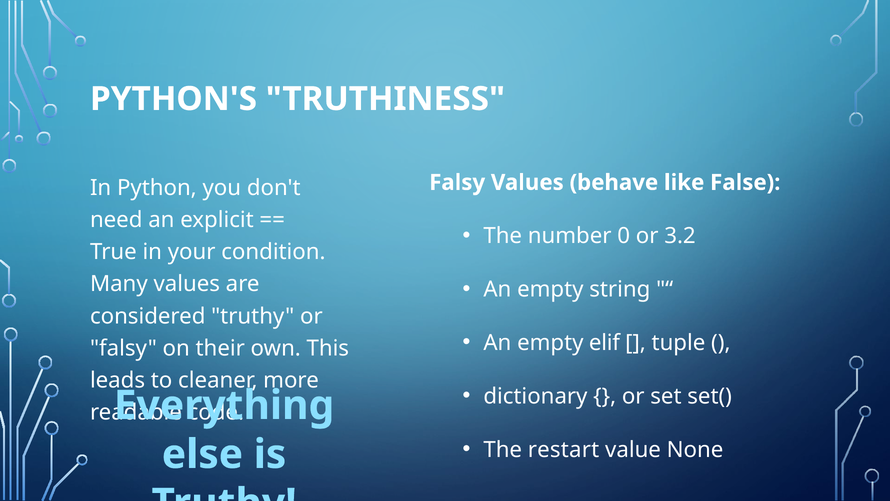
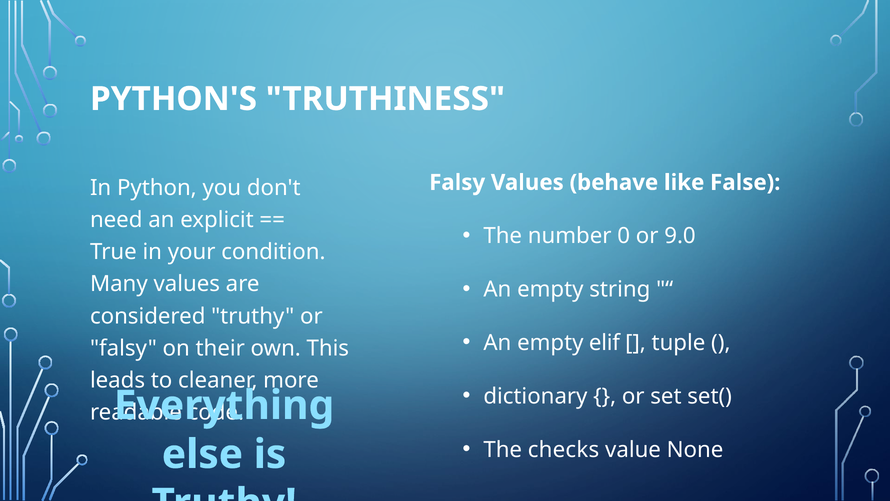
3.2: 3.2 -> 9.0 (680, 236)
restart: restart -> checks (563, 449)
